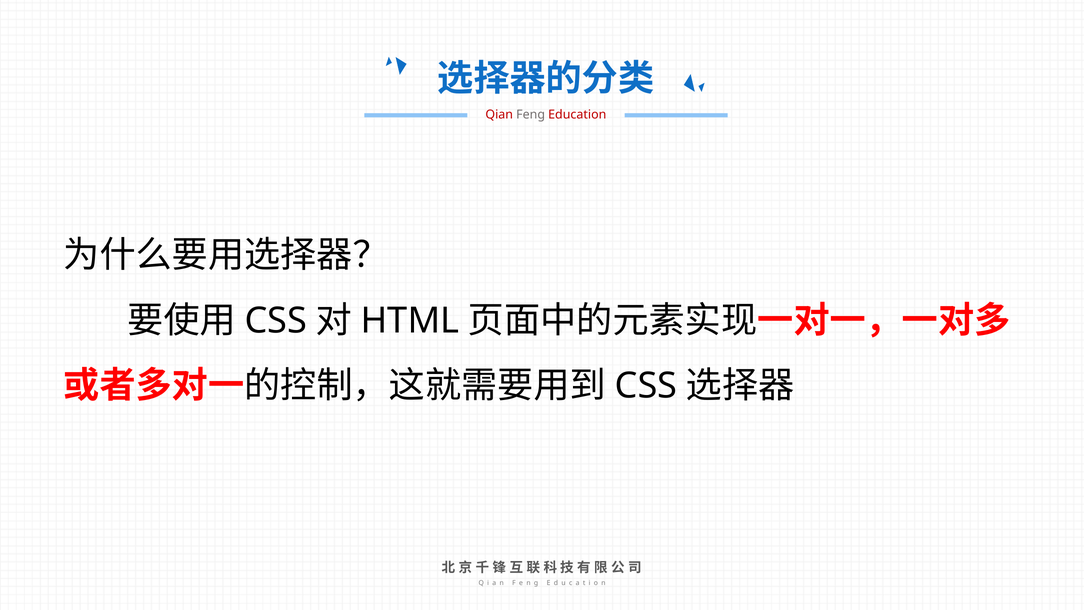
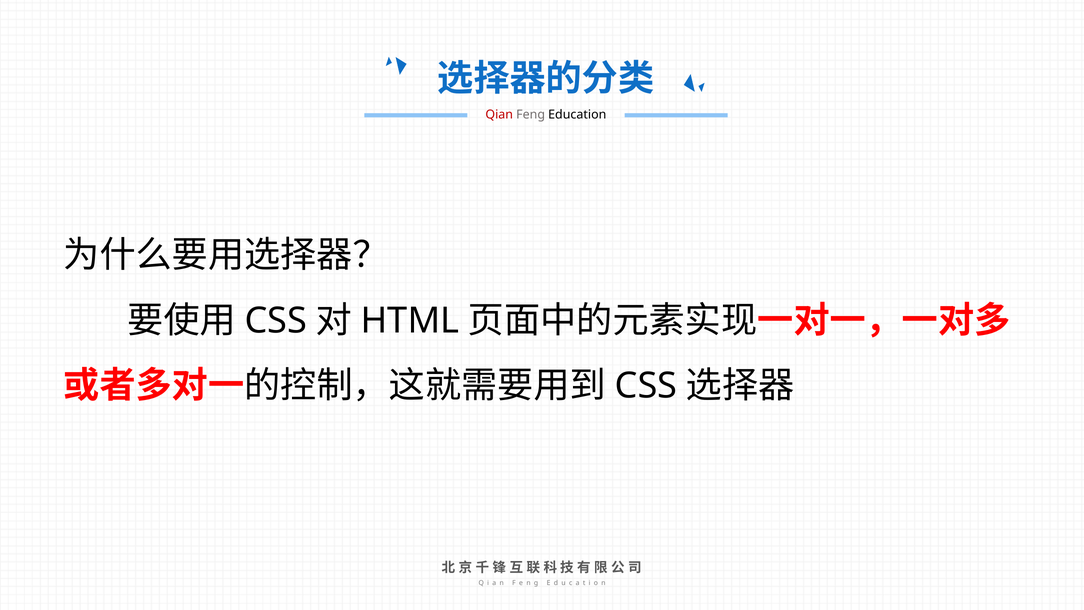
Education colour: red -> black (577, 115)
